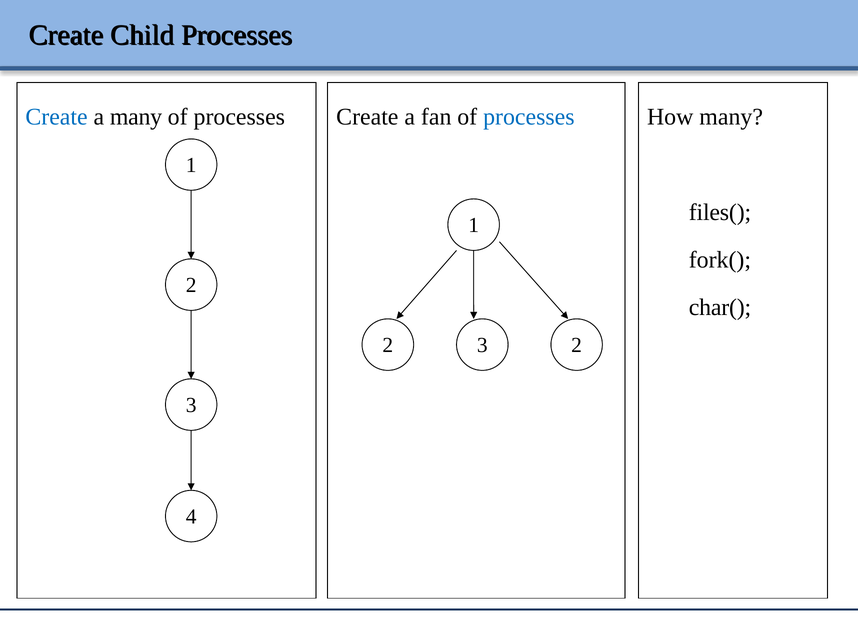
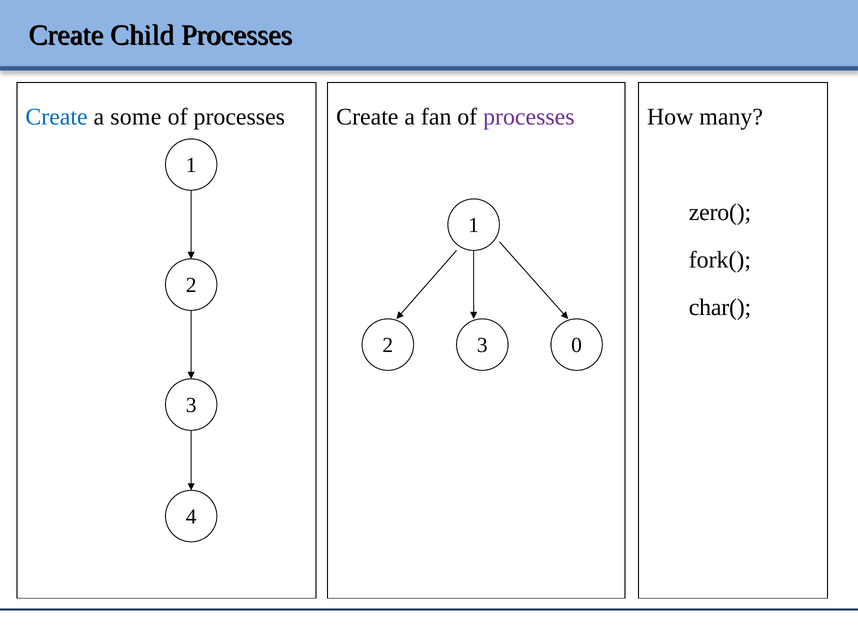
a many: many -> some (136, 117)
processes colour: blue -> purple (529, 117)
files(: files( -> zero( (720, 212)
3 2: 2 -> 0 (577, 345)
